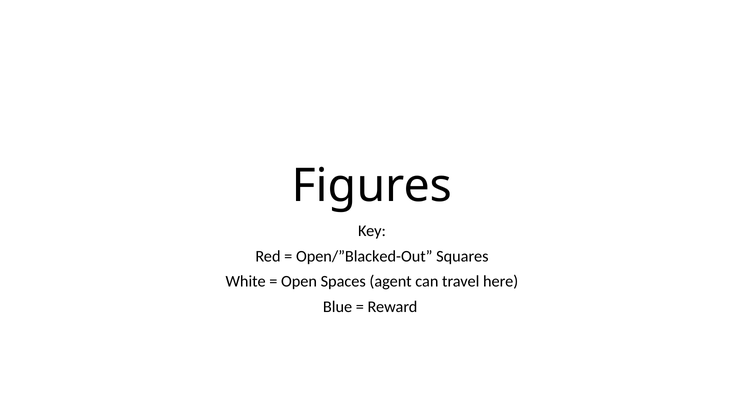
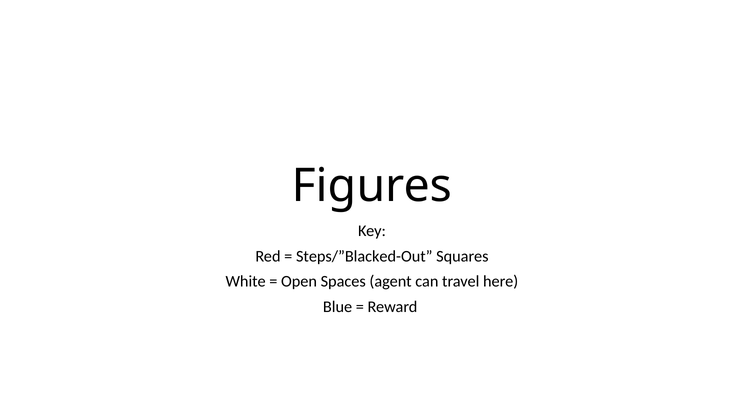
Open/”Blacked-Out: Open/”Blacked-Out -> Steps/”Blacked-Out (364, 257)
